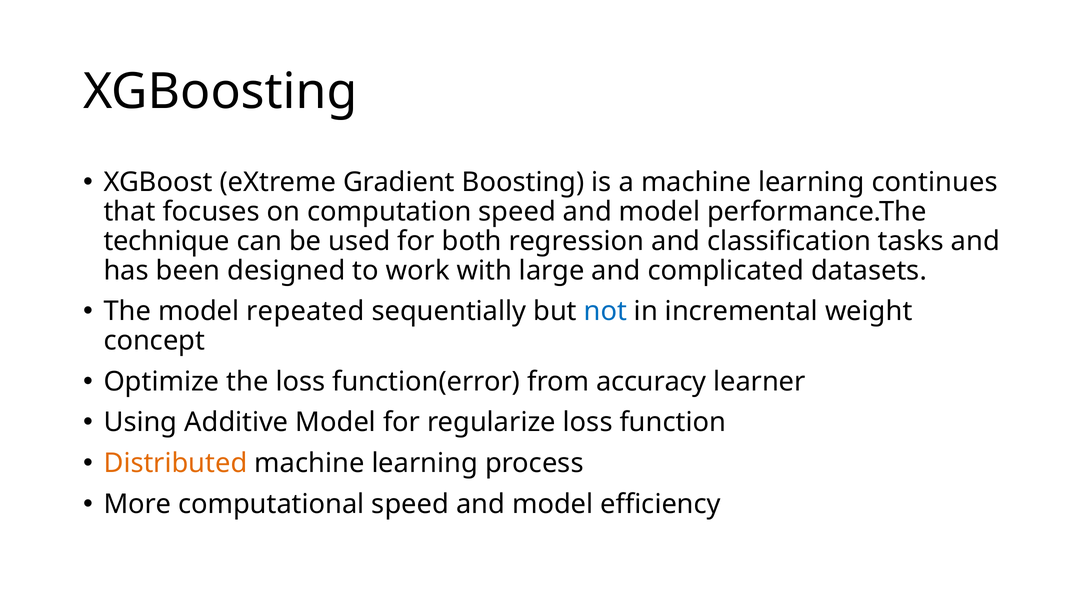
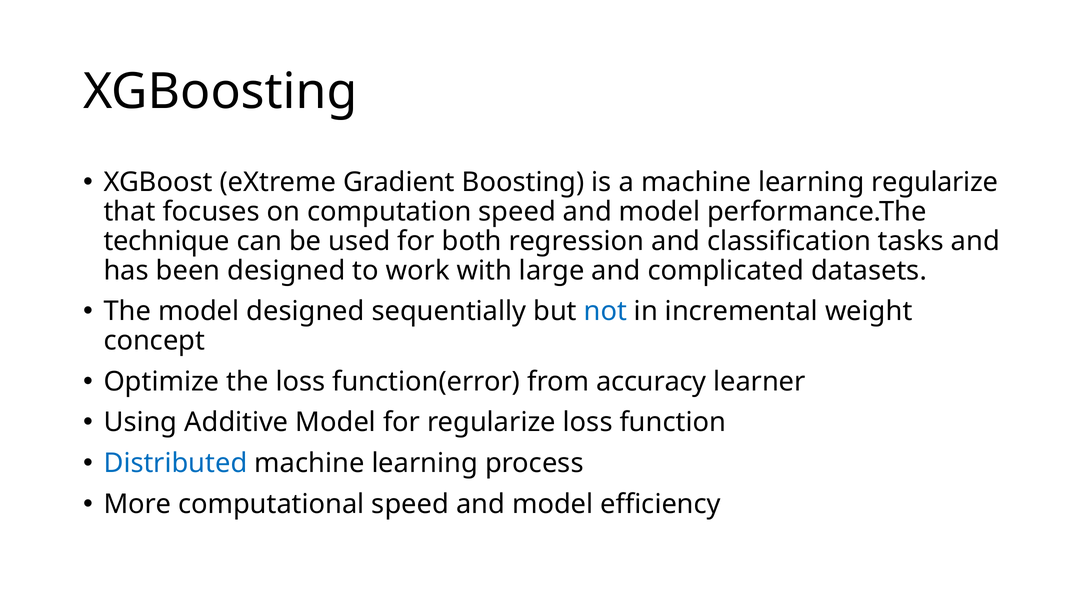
learning continues: continues -> regularize (935, 182)
model repeated: repeated -> designed (305, 311)
Distributed colour: orange -> blue (175, 463)
